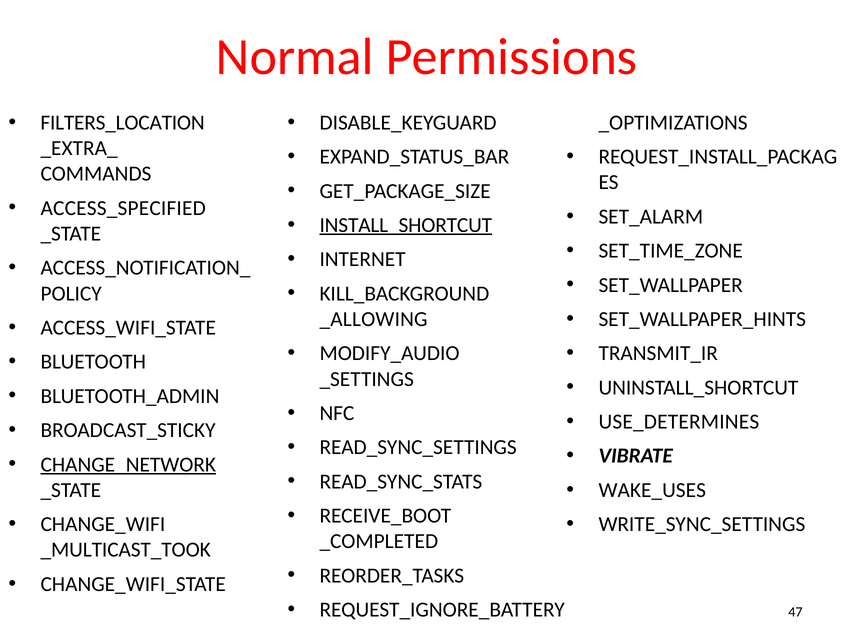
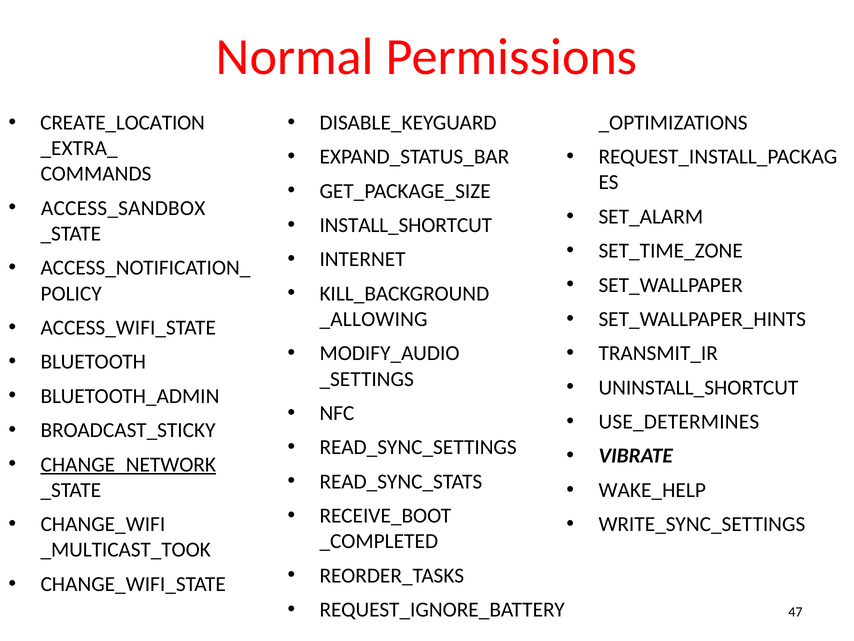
FILTERS_LOCATION: FILTERS_LOCATION -> CREATE_LOCATION (123, 123)
ACCESS_SPECIFIED: ACCESS_SPECIFIED -> ACCESS_SANDBOX (123, 208)
INSTALL_SHORTCUT underline: present -> none (406, 225)
WAKE_USES: WAKE_USES -> WAKE_HELP (652, 490)
